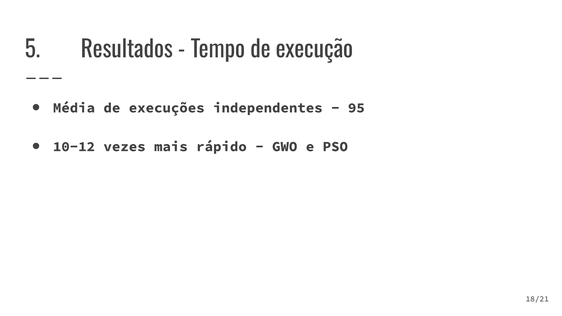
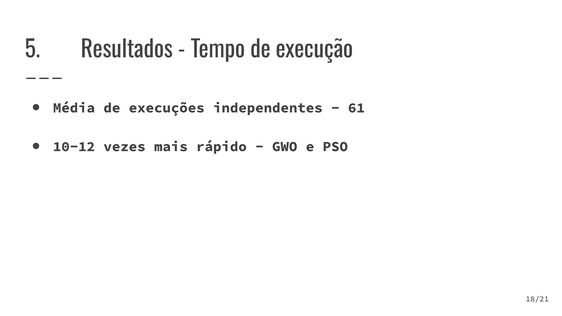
95: 95 -> 61 (356, 108)
